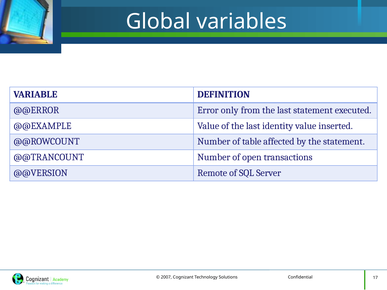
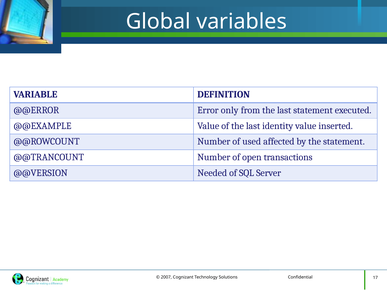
table: table -> used (252, 142)
Remote: Remote -> Needed (212, 173)
